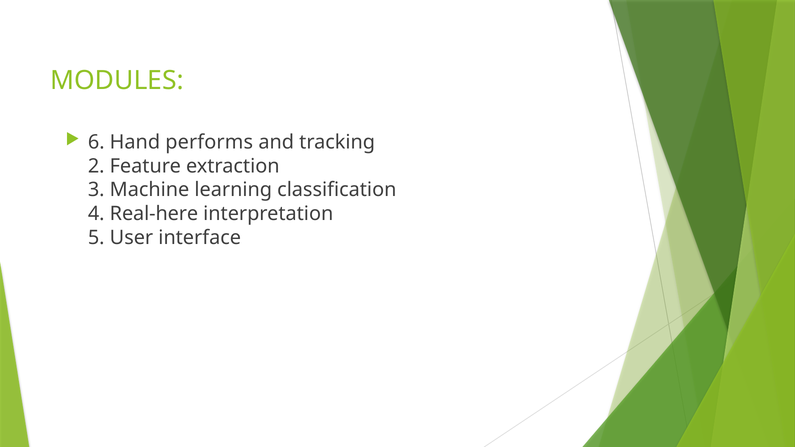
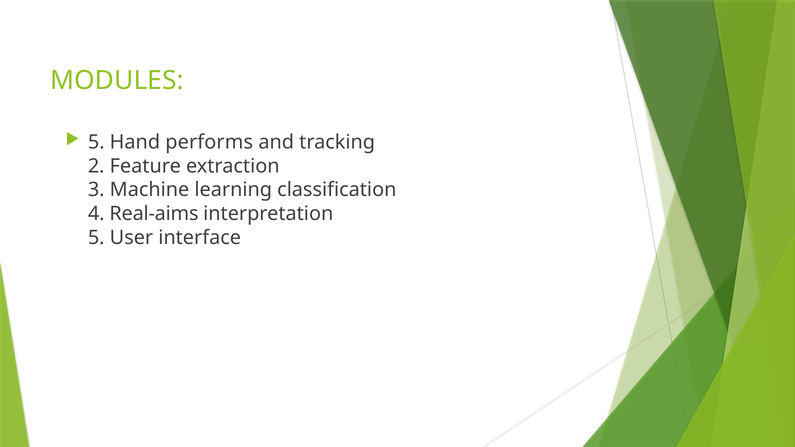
6: 6 -> 5 (96, 142)
Real-here: Real-here -> Real-aims (154, 214)
